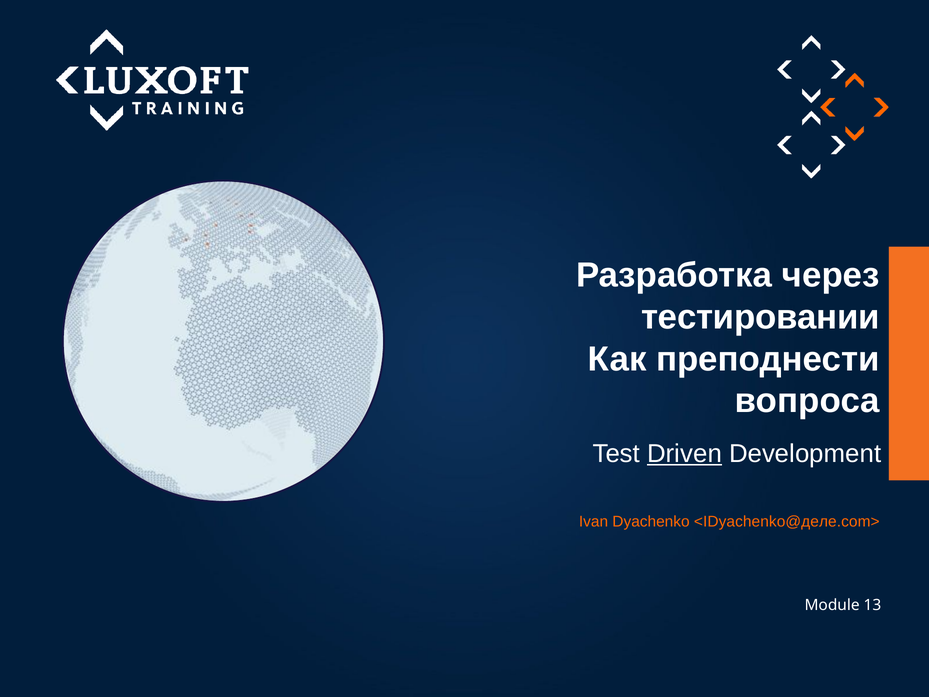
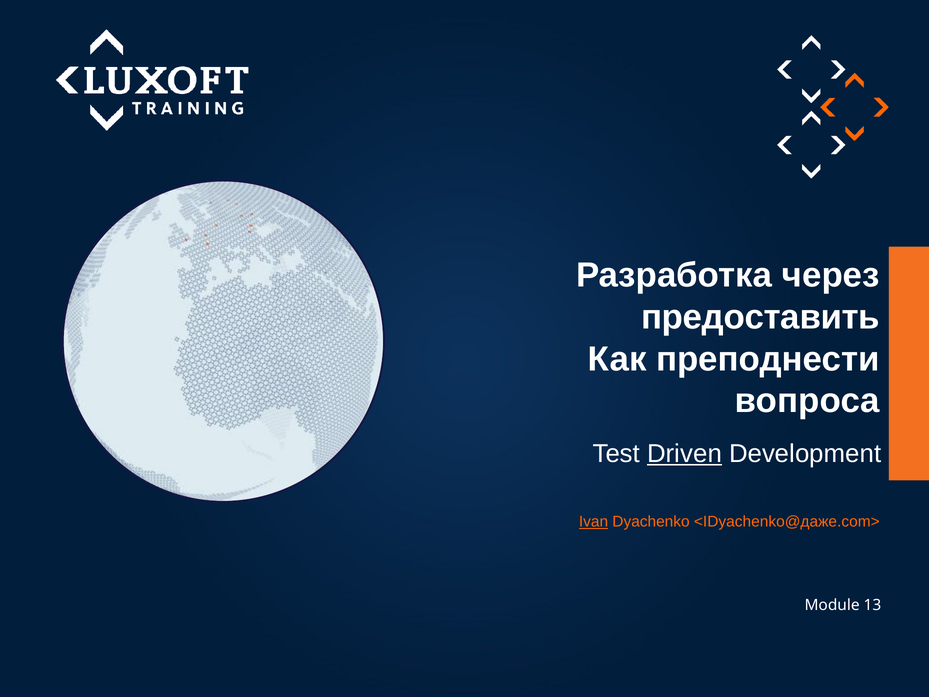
тестировании: тестировании -> предоставить (760, 317)
Ivan underline: none -> present (594, 522)
<IDyachenko@деле.com>: <IDyachenko@деле.com> -> <IDyachenko@даже.com> (787, 522)
